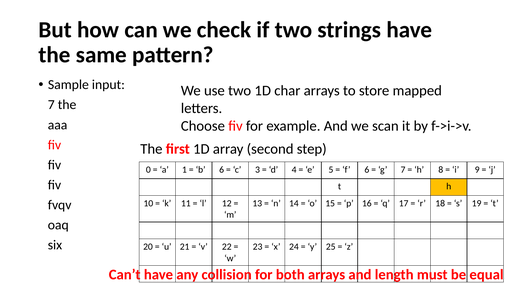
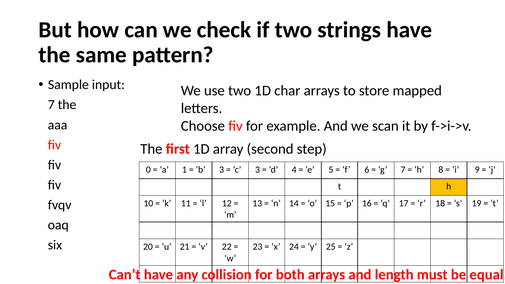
b 6: 6 -> 3 (222, 170)
